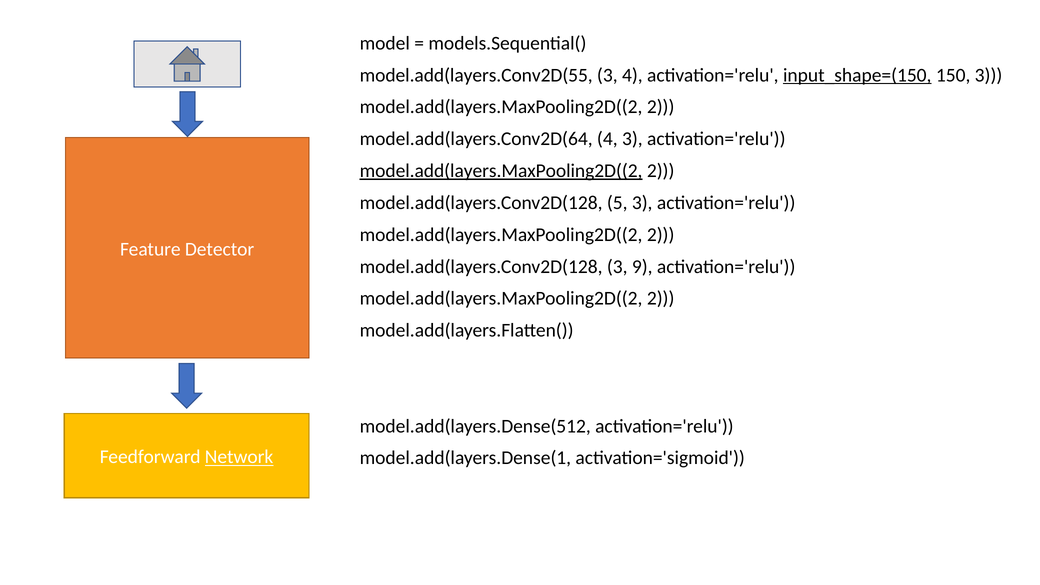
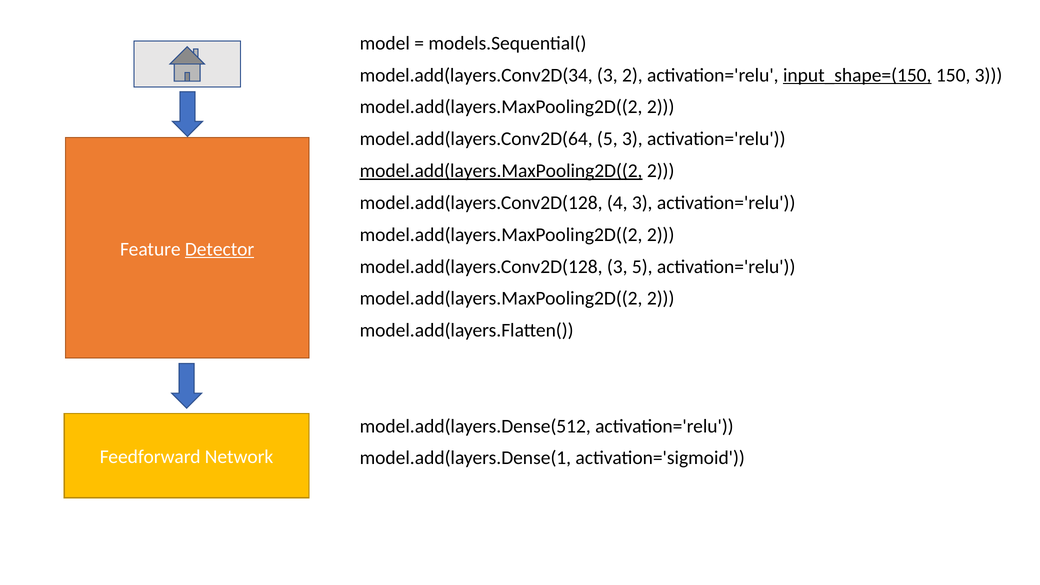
model.add(layers.Conv2D(55: model.add(layers.Conv2D(55 -> model.add(layers.Conv2D(34 (476, 75)
3 4: 4 -> 2 (632, 75)
model.add(layers.Conv2D(64 4: 4 -> 5 (607, 139)
5: 5 -> 4 (617, 203)
Detector underline: none -> present (220, 249)
3 9: 9 -> 5 (642, 267)
Network underline: present -> none (239, 457)
